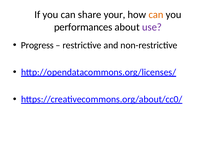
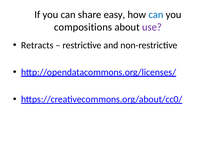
your: your -> easy (115, 15)
can colour: orange -> blue (156, 15)
performances: performances -> compositions (83, 27)
Progress: Progress -> Retracts (37, 45)
